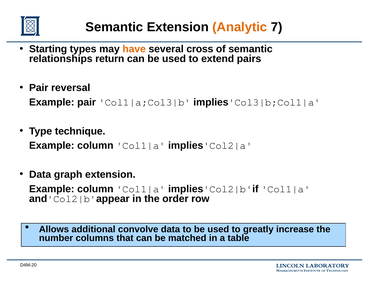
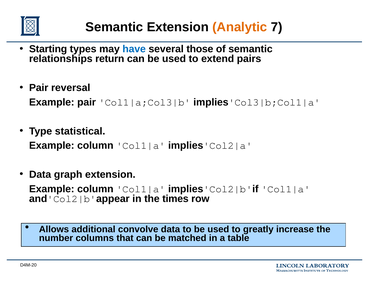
have colour: orange -> blue (134, 49)
cross: cross -> those (200, 49)
technique: technique -> statistical (80, 131)
order: order -> times (175, 199)
